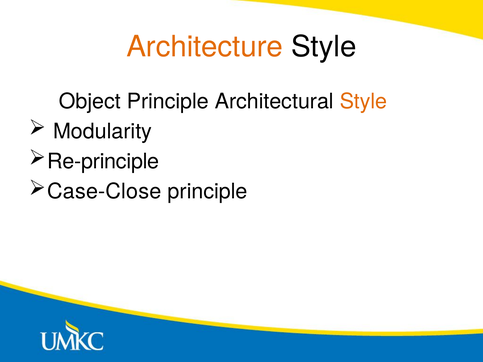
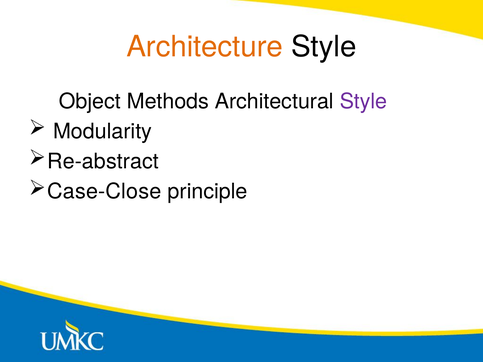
Object Principle: Principle -> Methods (168, 101)
Style colour: orange -> purple (363, 101)
Re-principle: Re-principle -> Re-abstract (103, 161)
